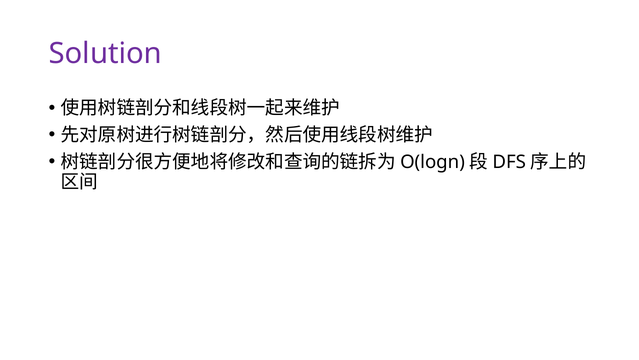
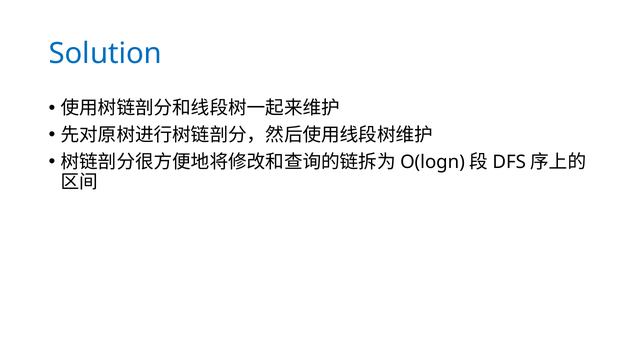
Solution colour: purple -> blue (105, 54)
